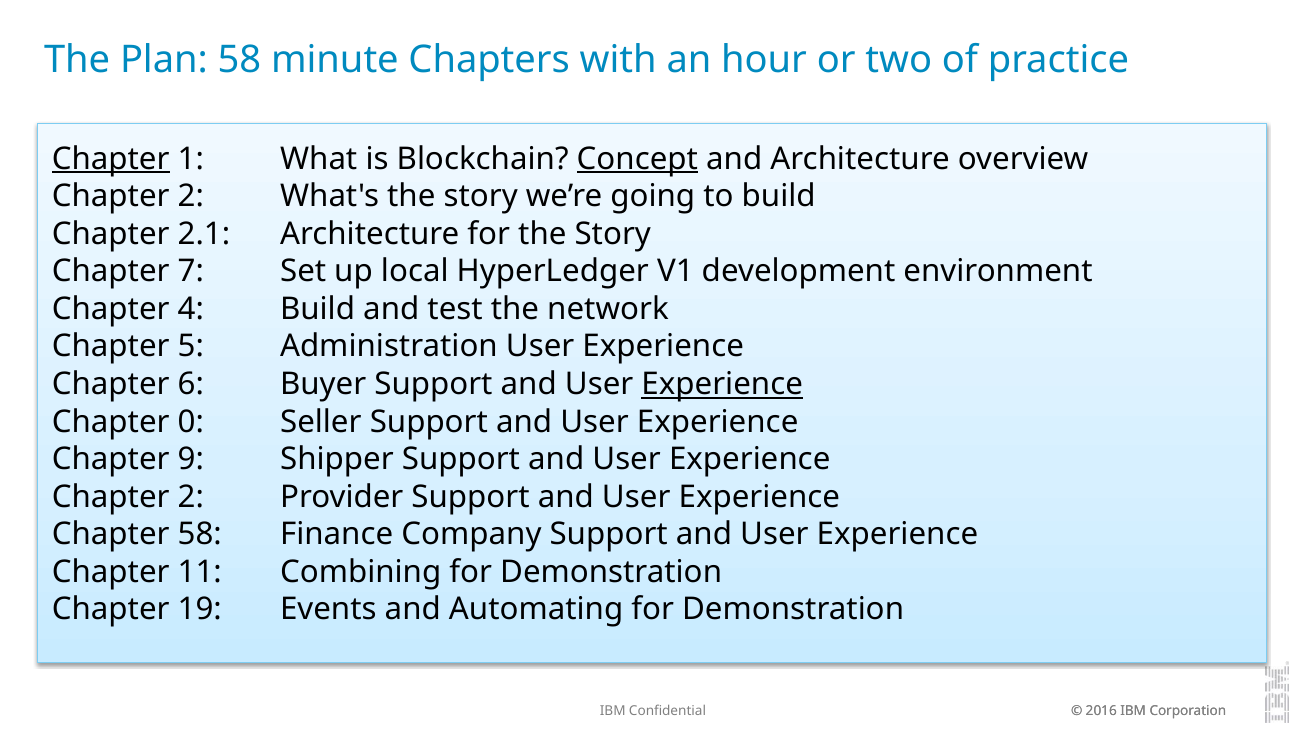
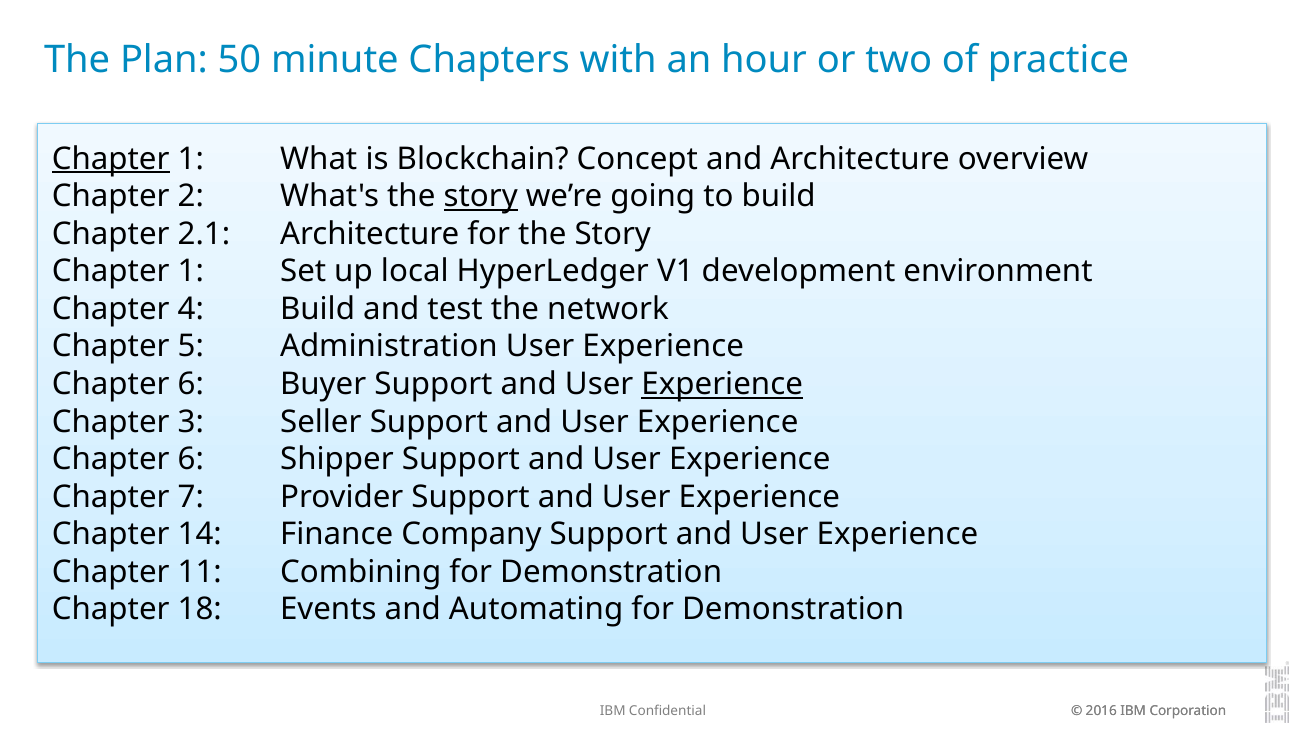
Plan 58: 58 -> 50 (239, 60)
Concept underline: present -> none (637, 159)
story underline: none -> present (481, 196)
7: 7 -> 1 (191, 271)
0: 0 -> 3 (191, 421)
9: 9 -> 6 (191, 459)
2: 2 -> 7 (191, 497)
Chapter 58: 58 -> 14 (200, 534)
19: 19 -> 18 (200, 609)
